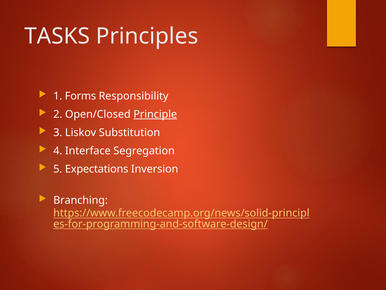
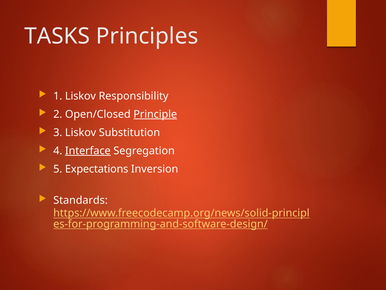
1 Forms: Forms -> Liskov (80, 96)
Interface underline: none -> present (88, 151)
Branching: Branching -> Standards (80, 200)
